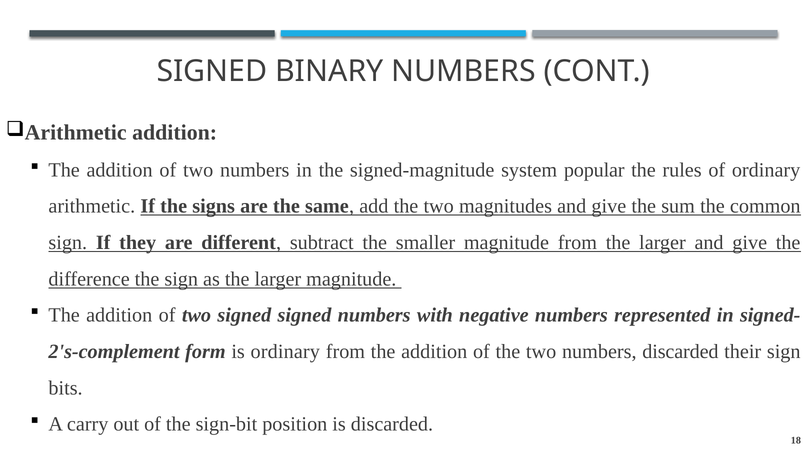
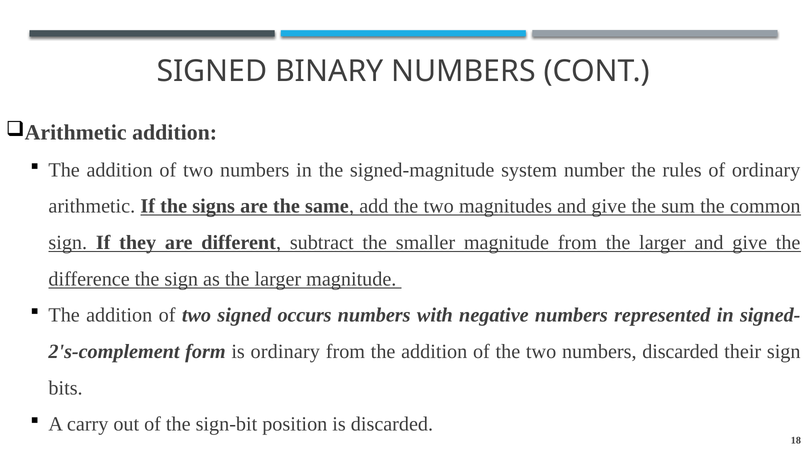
popular: popular -> number (594, 170)
signed signed: signed -> occurs (305, 315)
